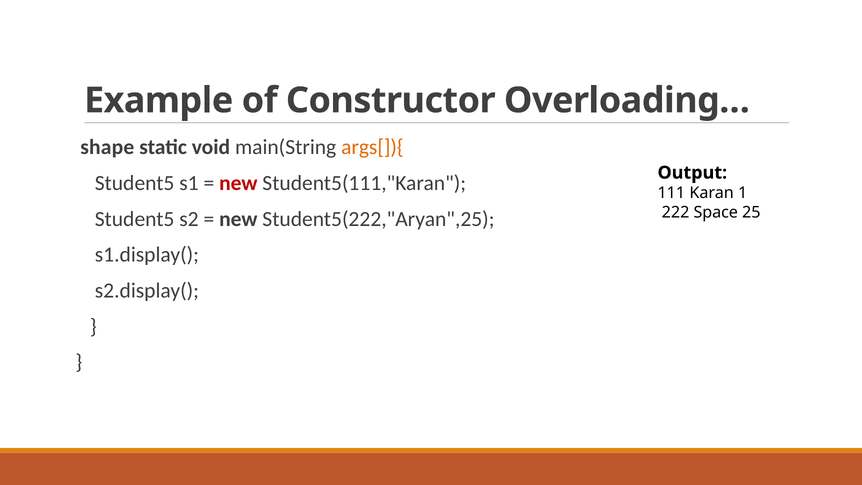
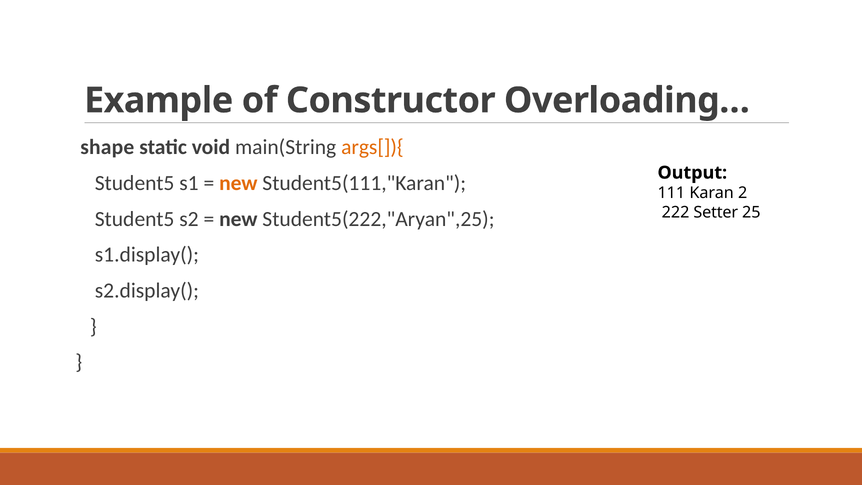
new colour: red -> orange (238, 183)
1: 1 -> 2 (743, 193)
Space: Space -> Setter (716, 212)
